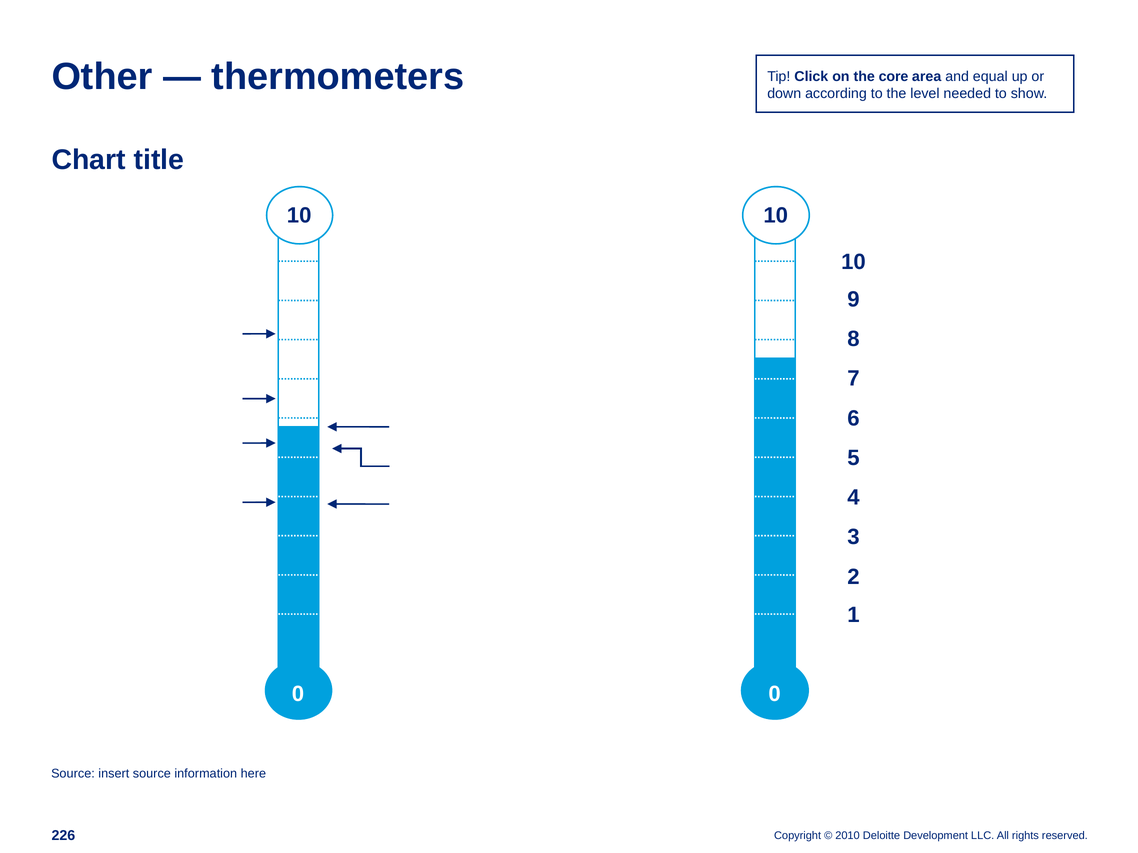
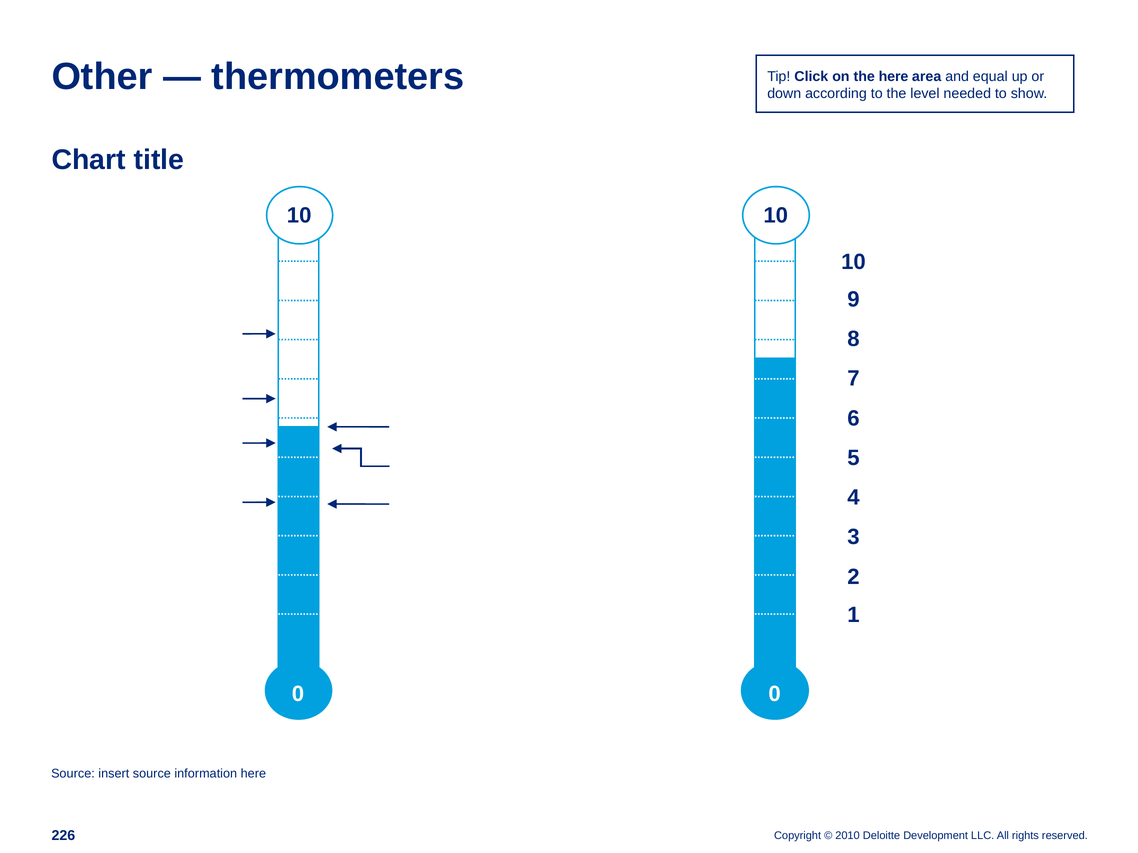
the core: core -> here (894, 76)
